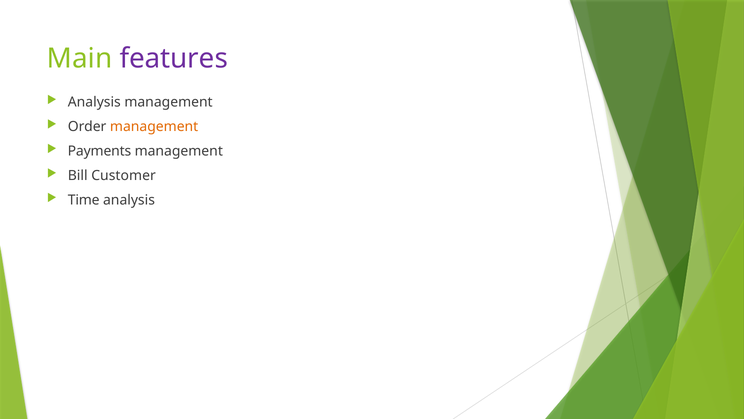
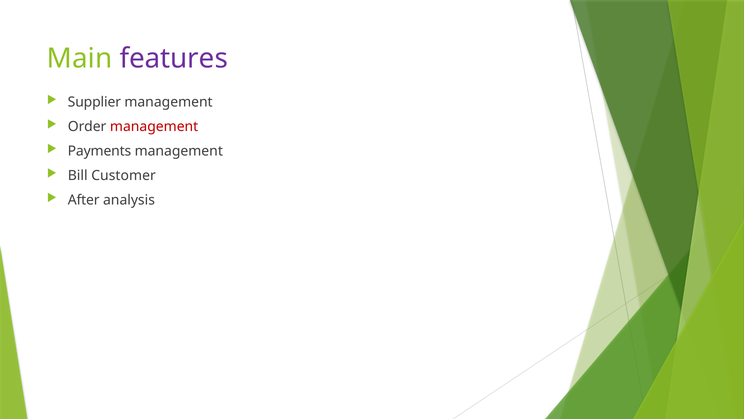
Analysis: Analysis -> Supplier (94, 102)
management colour: orange -> red (154, 126)
Time: Time -> After (84, 200)
